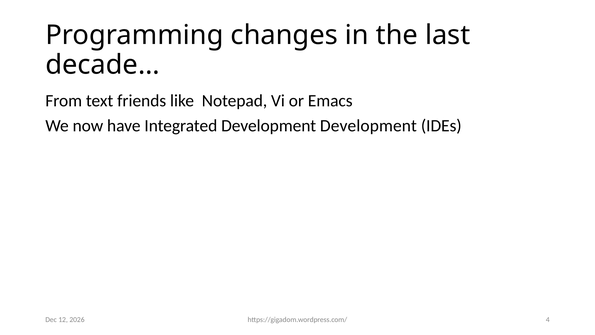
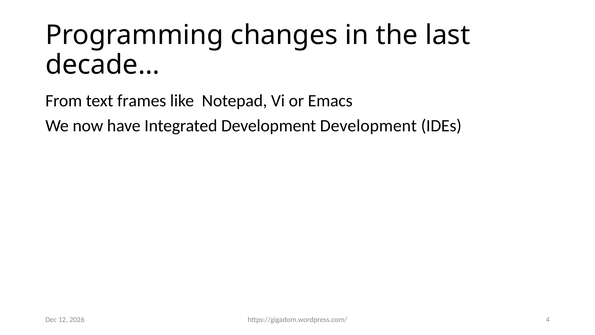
friends: friends -> frames (142, 101)
